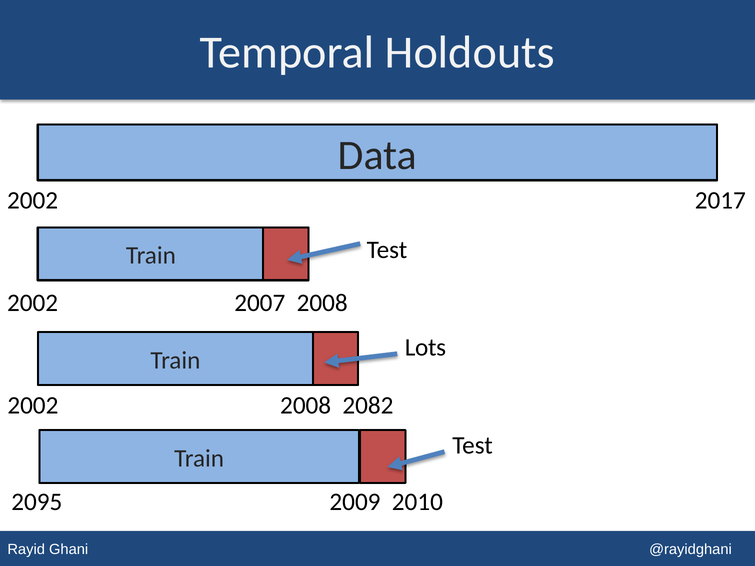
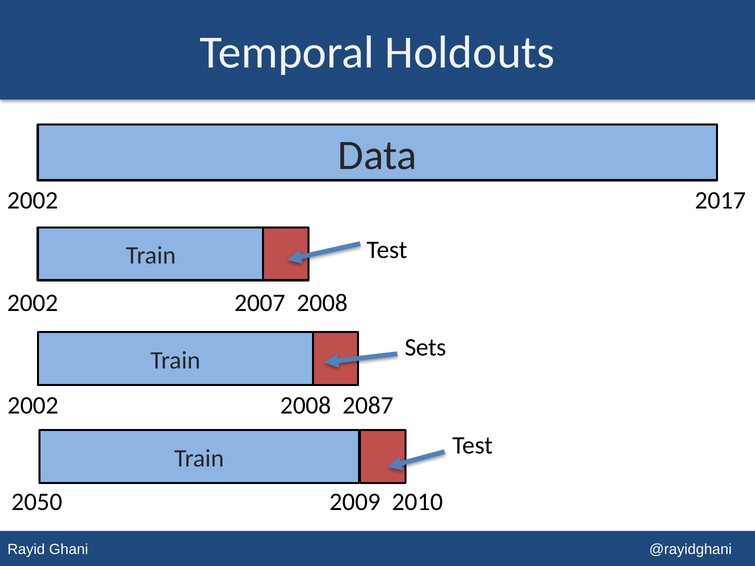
Lots: Lots -> Sets (425, 348)
2082: 2082 -> 2087 (368, 405)
2095: 2095 -> 2050 (37, 502)
